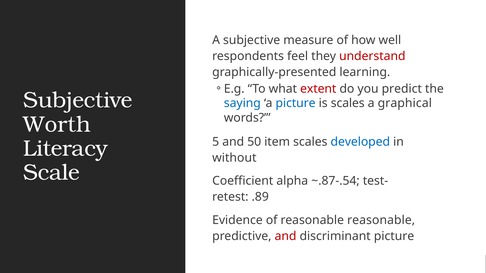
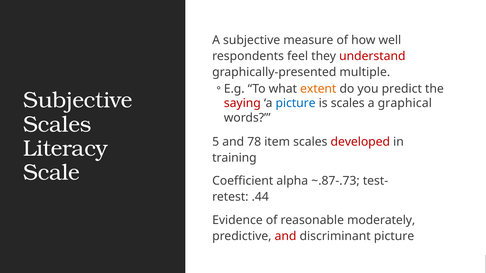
learning: learning -> multiple (365, 72)
extent colour: red -> orange (318, 89)
saying colour: blue -> red (242, 103)
Worth: Worth -> Scales (57, 125)
50: 50 -> 78 (254, 142)
developed colour: blue -> red (360, 142)
without: without -> training (234, 158)
~.87-.54: ~.87-.54 -> ~.87-.73 (335, 181)
.89: .89 -> .44 (260, 197)
reasonable reasonable: reasonable -> moderately (381, 220)
